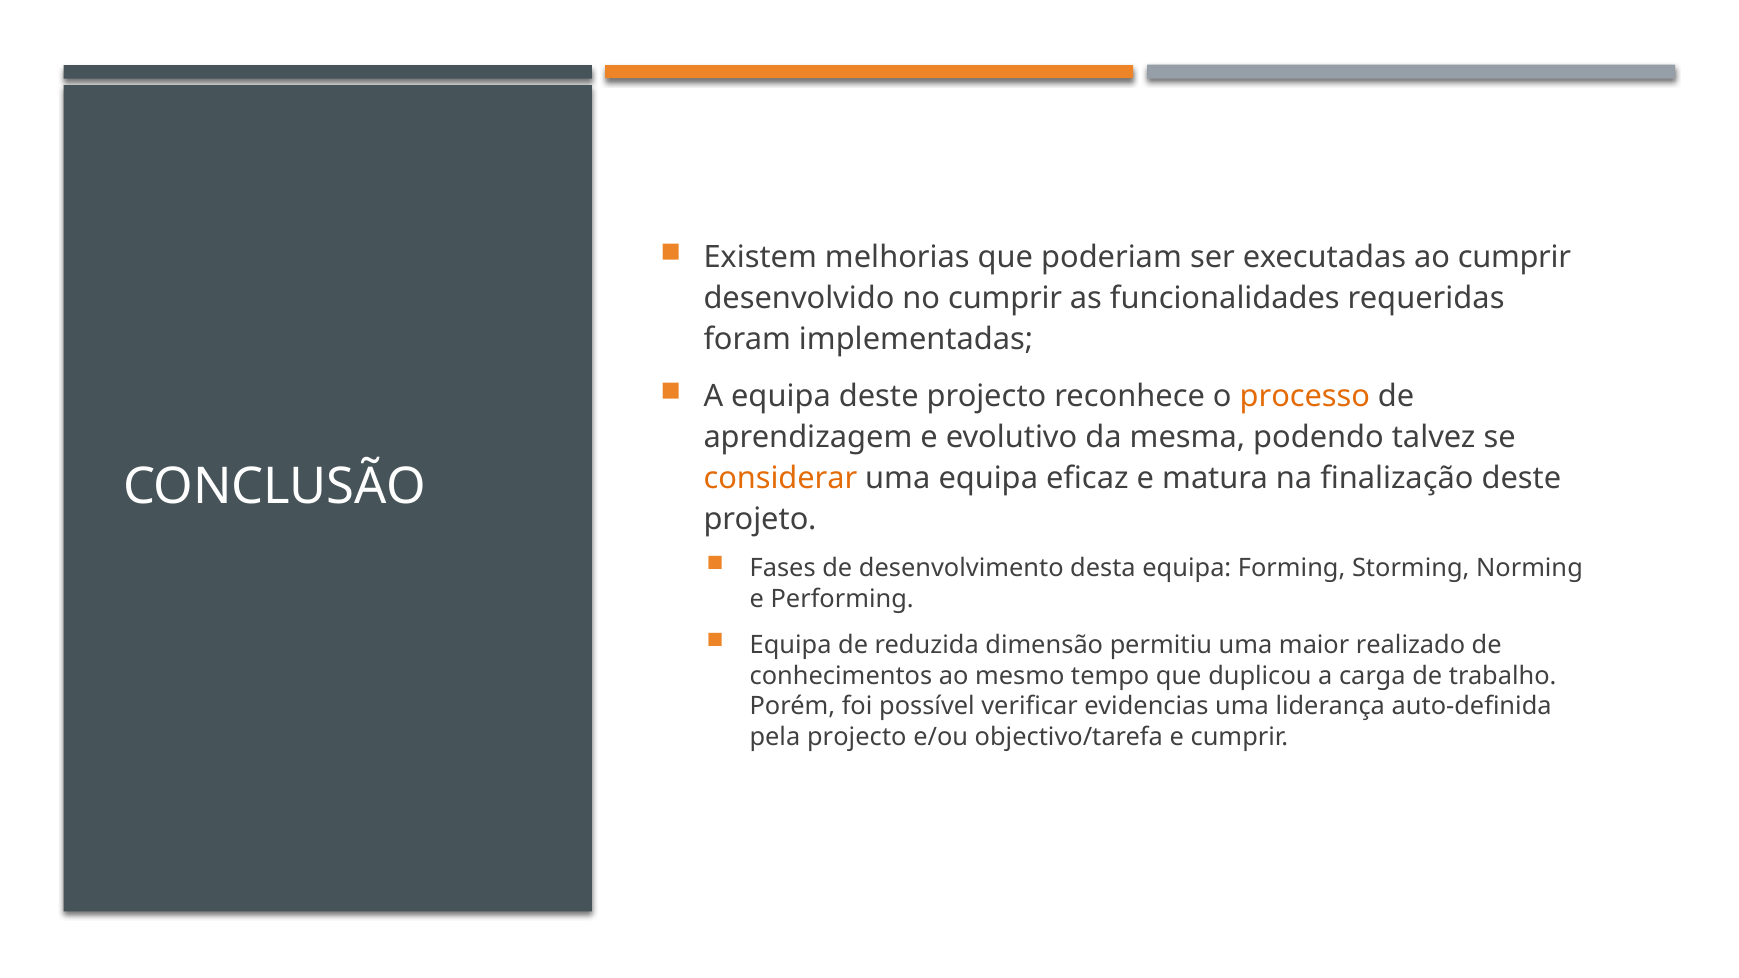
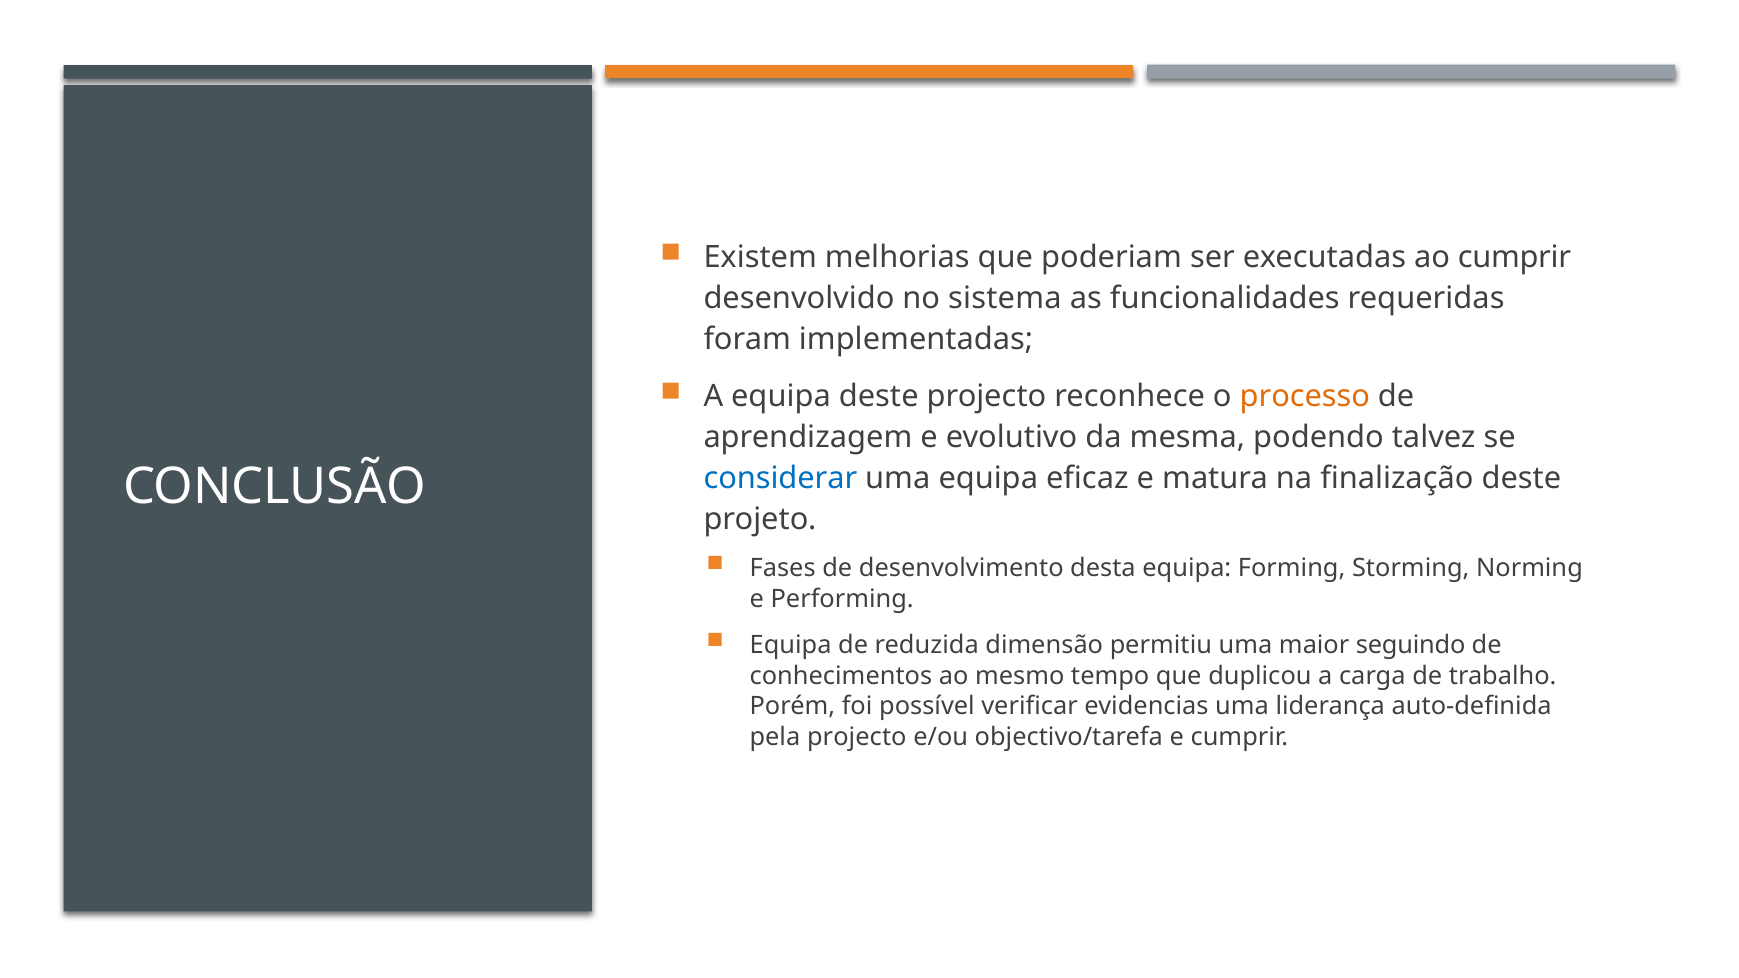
no cumprir: cumprir -> sistema (1005, 298)
considerar colour: orange -> blue (780, 478)
realizado: realizado -> seguindo (1411, 645)
